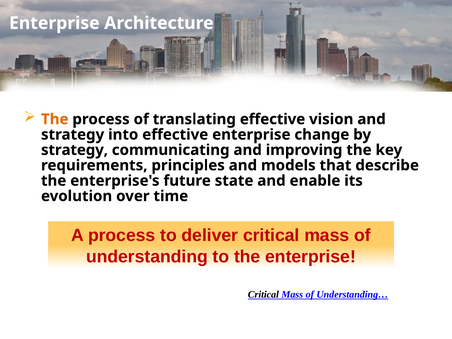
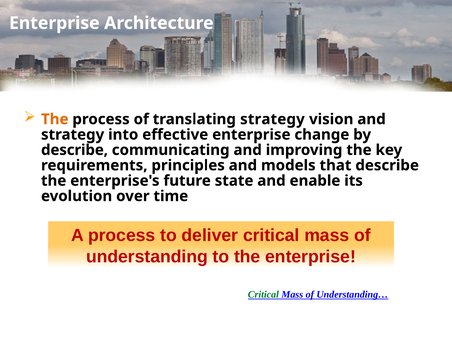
translating effective: effective -> strategy (272, 119)
strategy: strategy -> describe (75, 150)
Critical colour: black -> green (263, 295)
